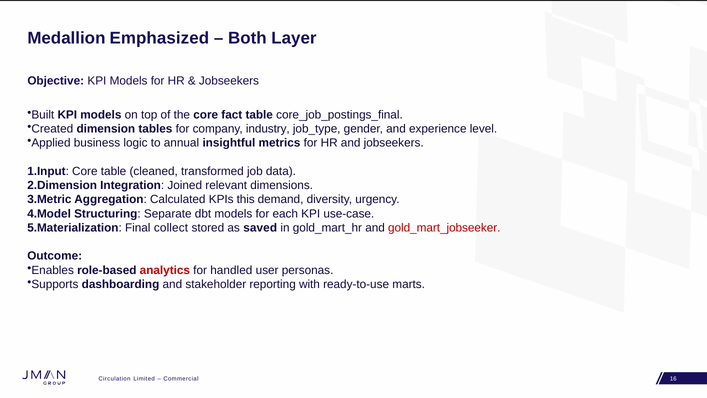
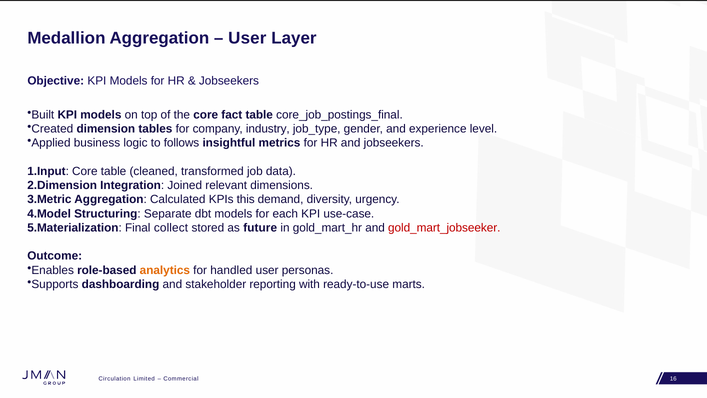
Medallion Emphasized: Emphasized -> Aggregation (159, 38)
Both: Both -> User (247, 38)
annual: annual -> follows (182, 143)
saved: saved -> future (260, 228)
analytics colour: red -> orange (165, 270)
